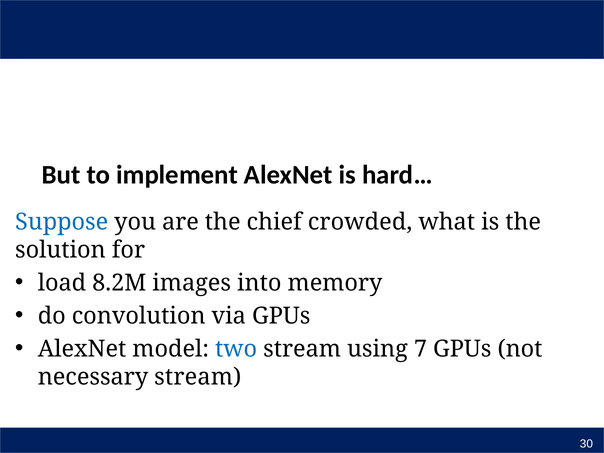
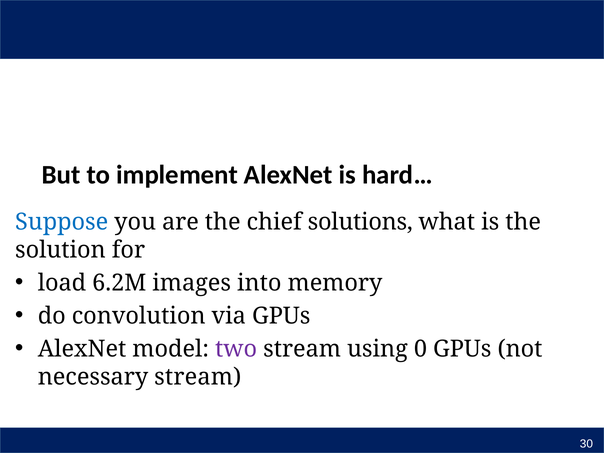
crowded: crowded -> solutions (360, 222)
8.2M: 8.2M -> 6.2M (119, 283)
two colour: blue -> purple (236, 349)
7: 7 -> 0 (420, 349)
